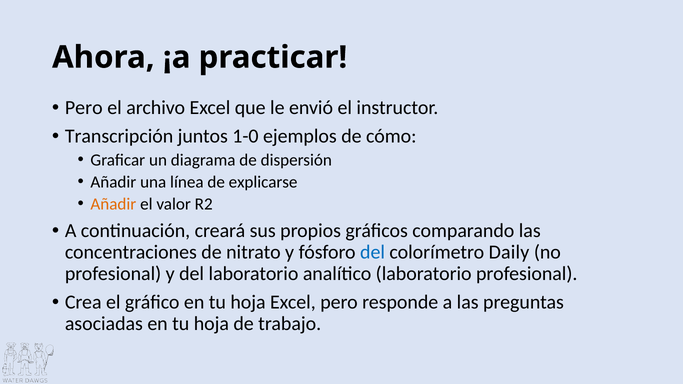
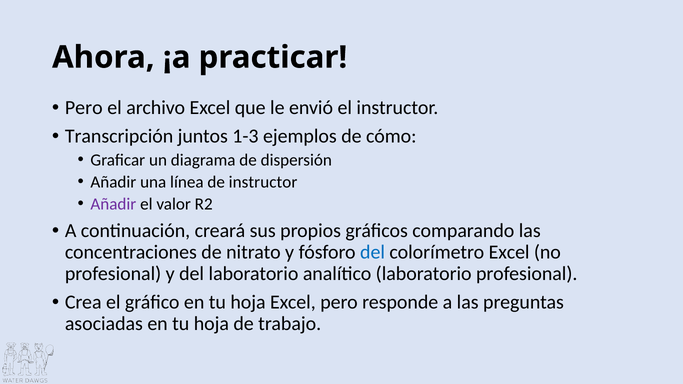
1-0: 1-0 -> 1-3 (245, 136)
de explicarse: explicarse -> instructor (263, 182)
Añadir colour: orange -> purple (113, 204)
colorímetro Daily: Daily -> Excel (509, 252)
